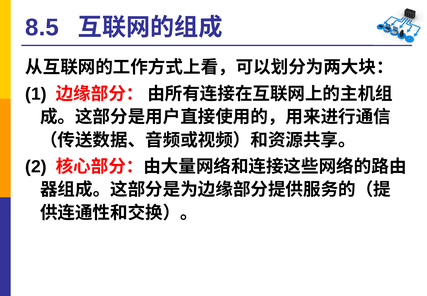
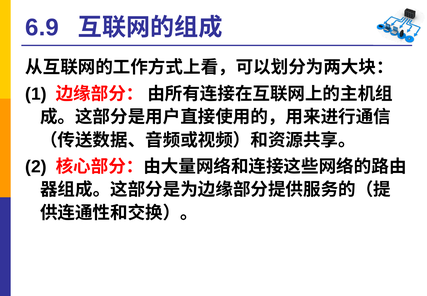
8.5: 8.5 -> 6.9 (42, 28)
